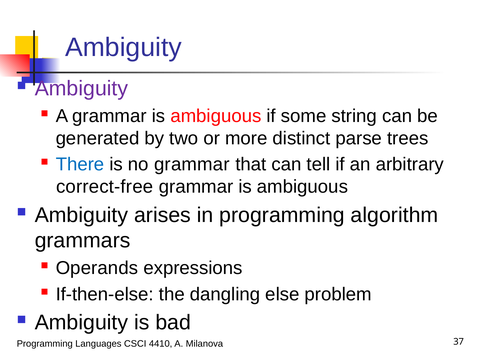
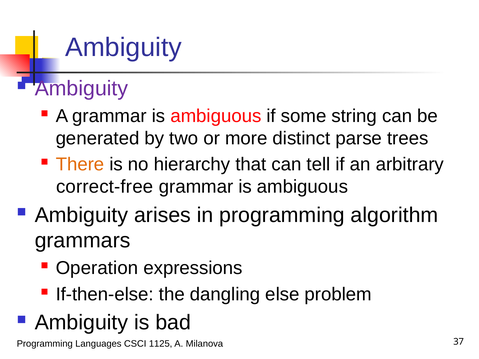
There colour: blue -> orange (80, 164)
no grammar: grammar -> hierarchy (192, 164)
Operands: Operands -> Operation (97, 268)
4410: 4410 -> 1125 (161, 344)
